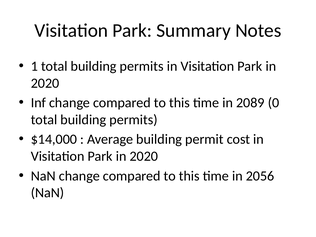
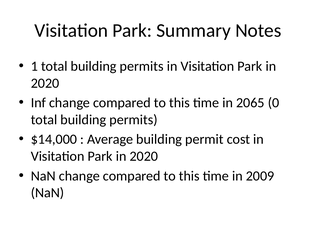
2089: 2089 -> 2065 (250, 103)
2056: 2056 -> 2009 (260, 176)
